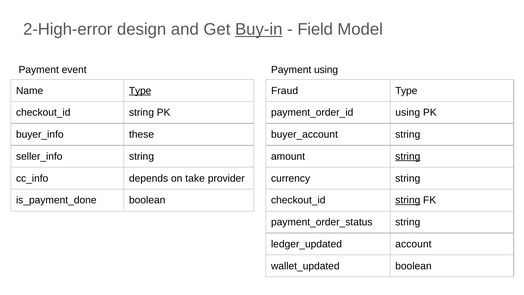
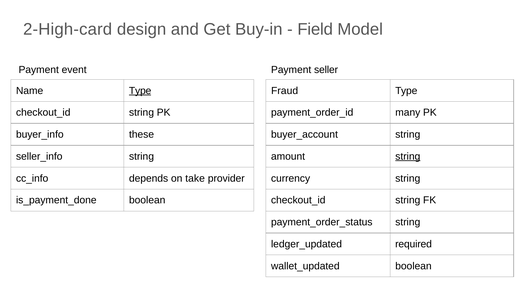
2-High-error: 2-High-error -> 2-High-card (68, 29)
Buy-in underline: present -> none (259, 29)
Payment using: using -> seller (326, 70)
using: using -> many (408, 112)
string underline: present -> none (408, 200)
account: account -> required (414, 244)
